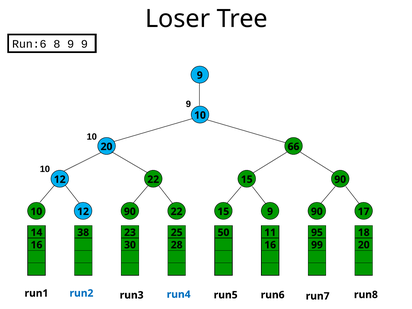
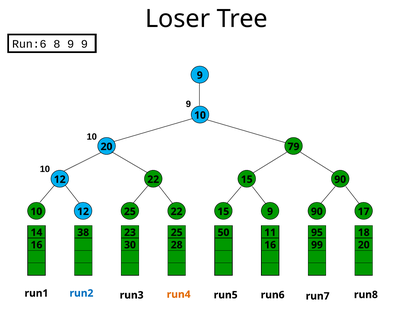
66: 66 -> 79 (294, 147)
12 90: 90 -> 25 (130, 212)
run4 colour: blue -> orange (179, 294)
